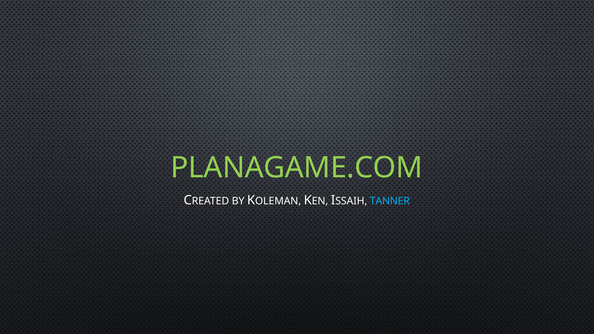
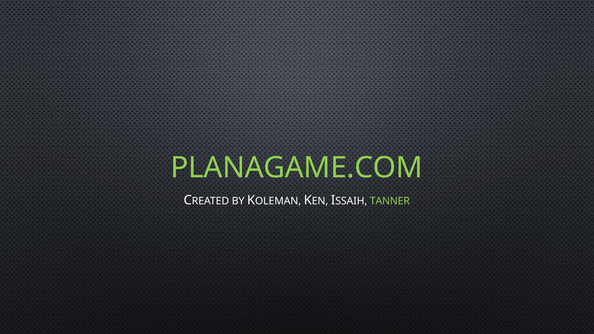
TANNER colour: light blue -> light green (390, 201)
